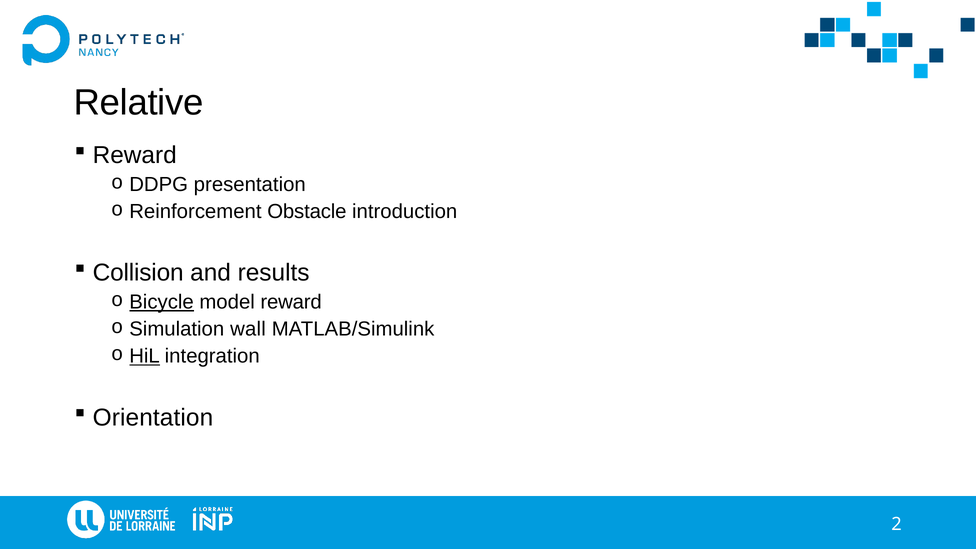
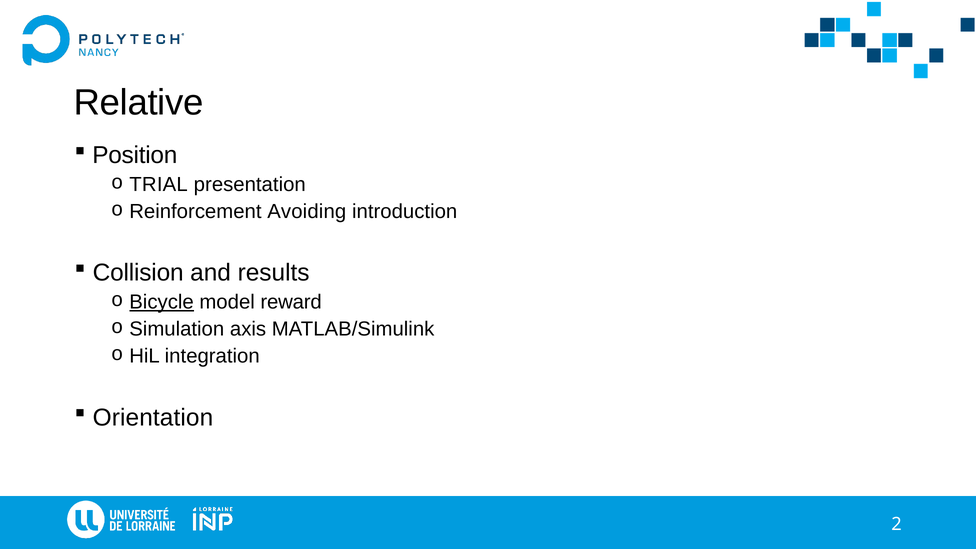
Reward: Reward -> Position (135, 155)
DDPG: DDPG -> TRIAL (159, 184)
Obstacle: Obstacle -> Avoiding (307, 211)
wall: wall -> axis (248, 329)
HiL underline: present -> none (145, 356)
